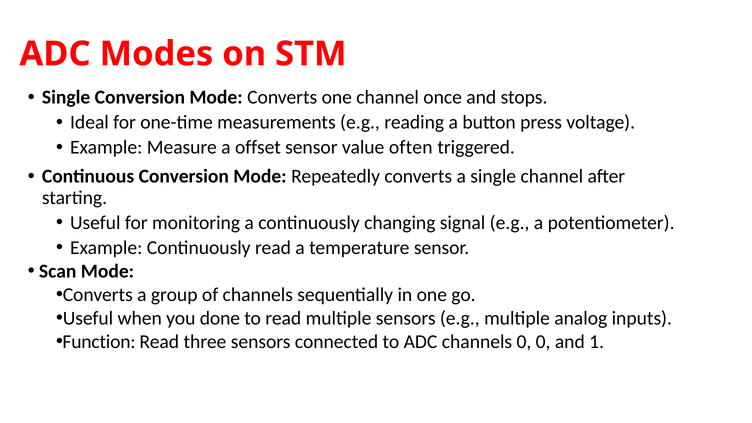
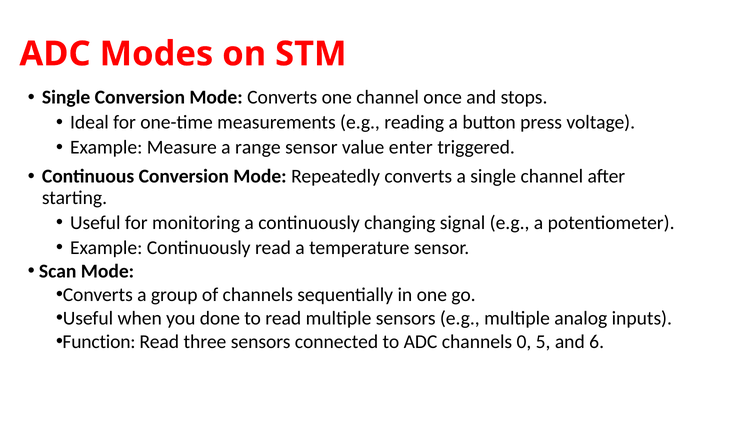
offset: offset -> range (258, 148)
often: often -> enter (411, 148)
0 0: 0 -> 5 (543, 342)
1: 1 -> 6 (597, 342)
